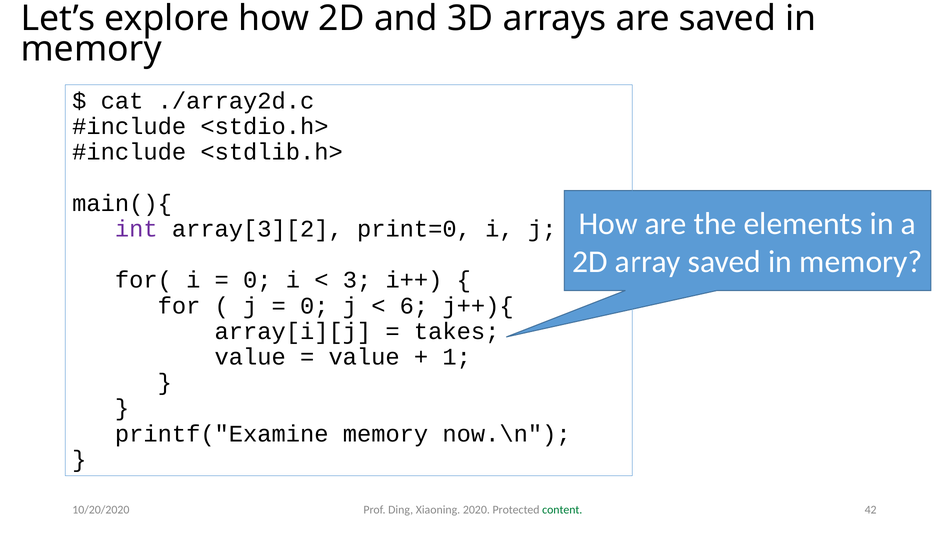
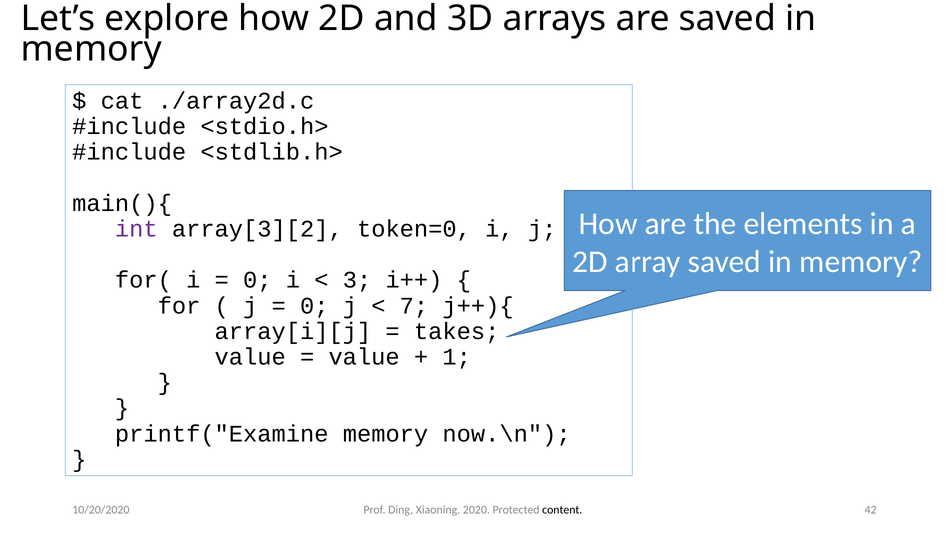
print=0: print=0 -> token=0 (414, 229)
6: 6 -> 7 (414, 306)
content colour: green -> black (562, 510)
